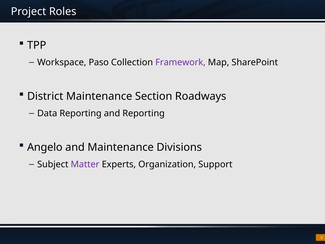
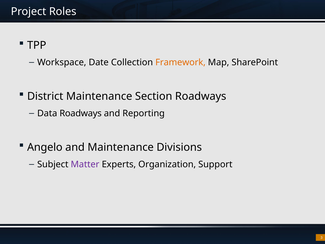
Paso: Paso -> Date (99, 62)
Framework colour: purple -> orange (180, 62)
Data Reporting: Reporting -> Roadways (81, 113)
